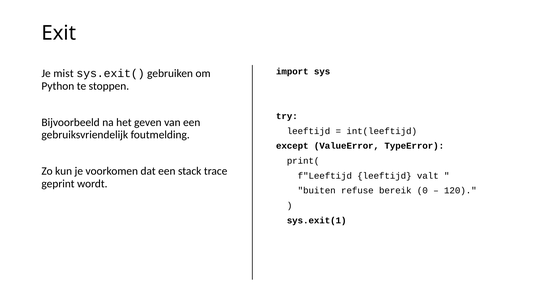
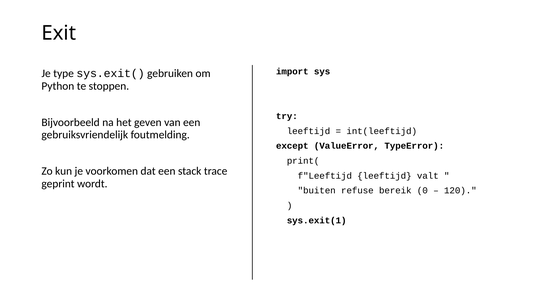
mist: mist -> type (64, 74)
